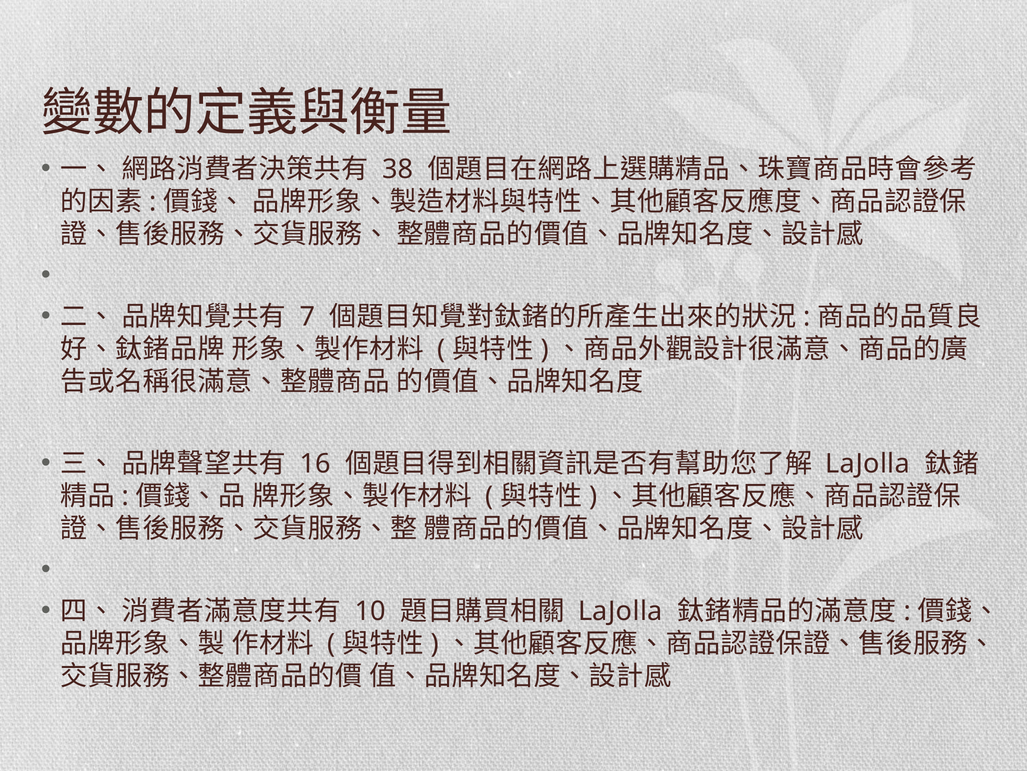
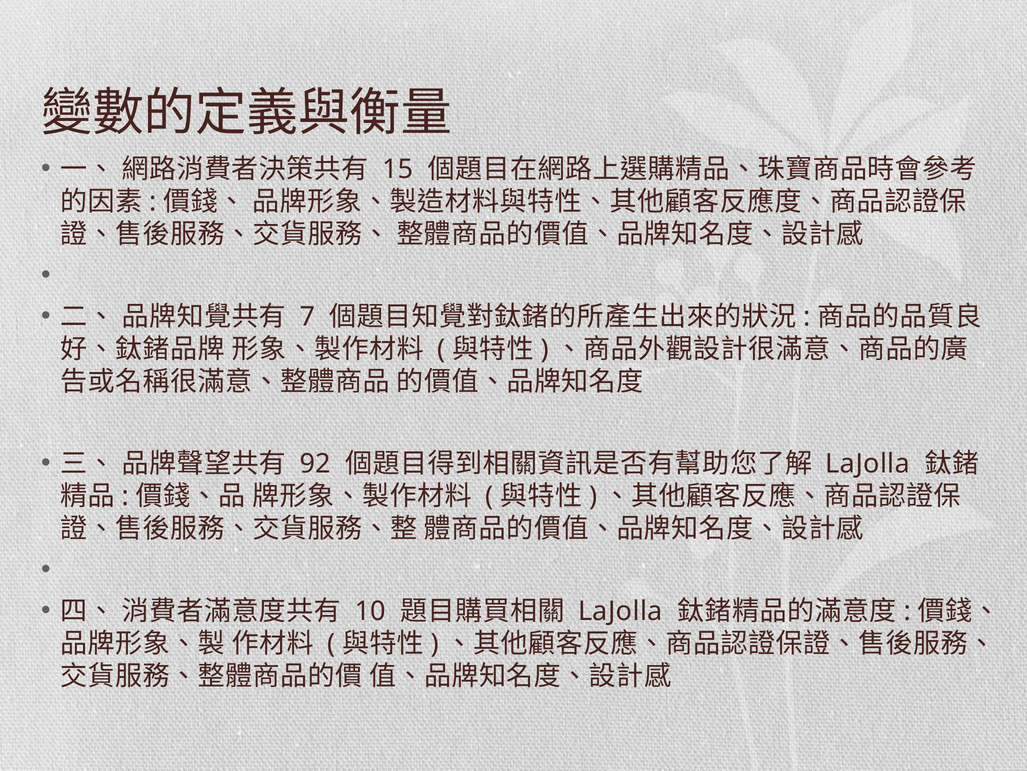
38: 38 -> 15 (398, 169)
16: 16 -> 92 (315, 463)
